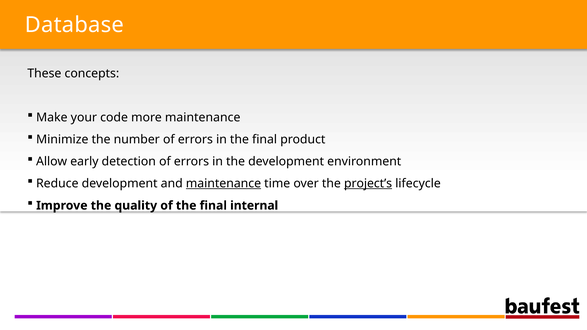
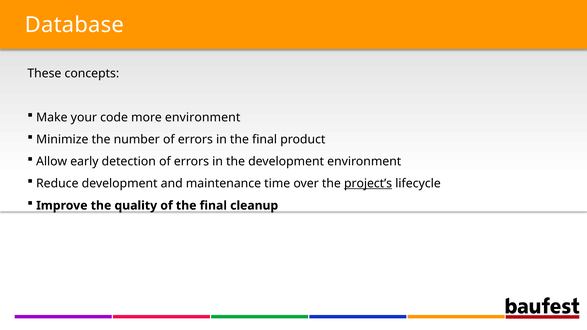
more maintenance: maintenance -> environment (203, 118)
maintenance underline: present -> none (223, 184)
internal: internal -> cleanup (254, 206)
